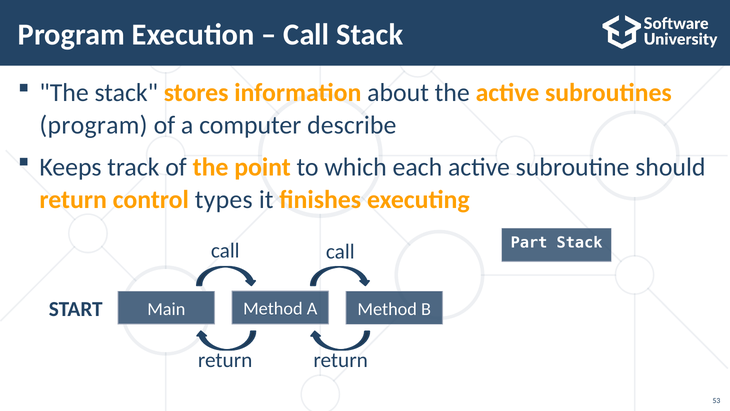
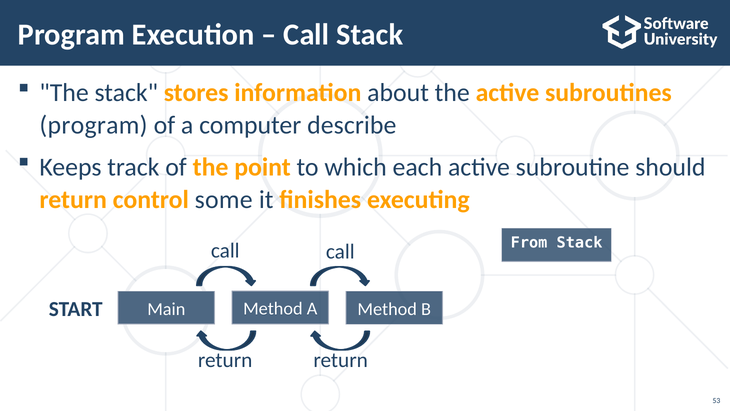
types: types -> some (224, 199)
Part: Part -> From (529, 243)
